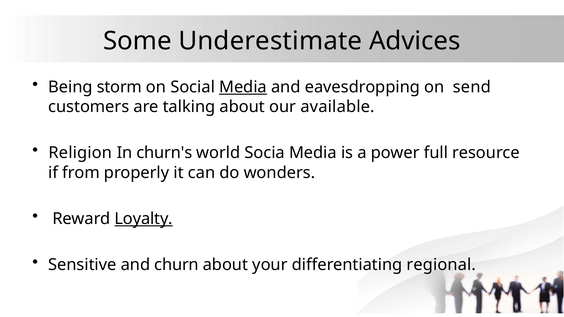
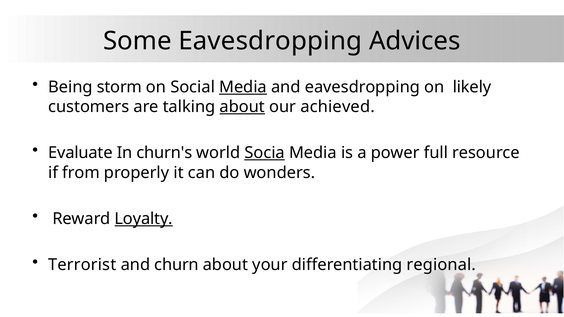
Some Underestimate: Underestimate -> Eavesdropping (270, 41)
send: send -> likely (472, 87)
about underline: none -> present (242, 107)
available: available -> achieved (338, 107)
Religion: Religion -> Evaluate (80, 153)
Socia underline: none -> present (265, 153)
Sensitive: Sensitive -> Terrorist (82, 265)
